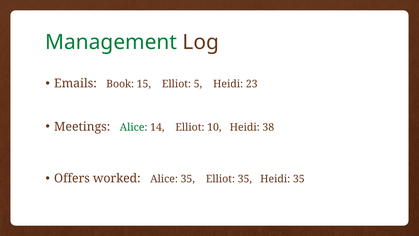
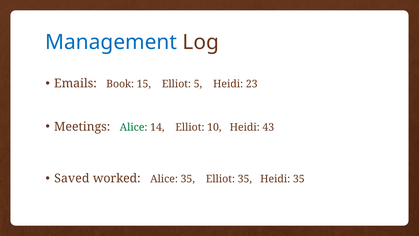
Management colour: green -> blue (111, 42)
38: 38 -> 43 (268, 127)
Offers: Offers -> Saved (72, 178)
